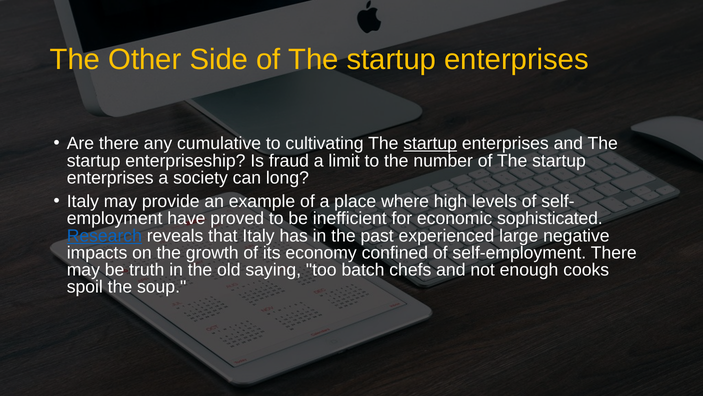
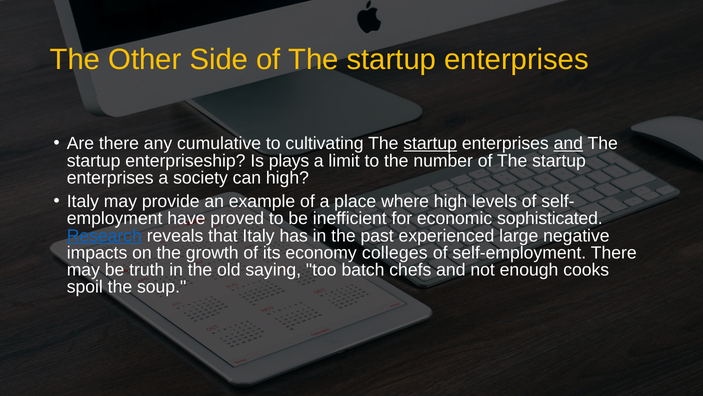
and underline: none -> present (568, 143)
fraud: fraud -> plays (289, 161)
can long: long -> high (287, 178)
confined: confined -> colleges (395, 253)
